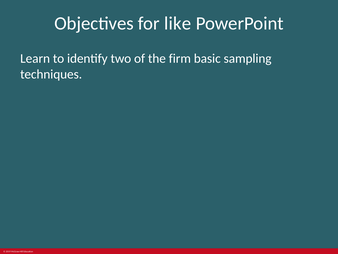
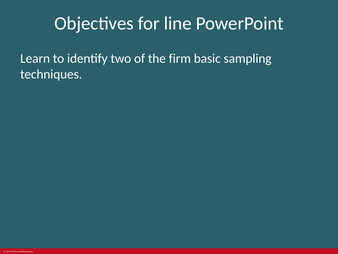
like: like -> line (178, 23)
